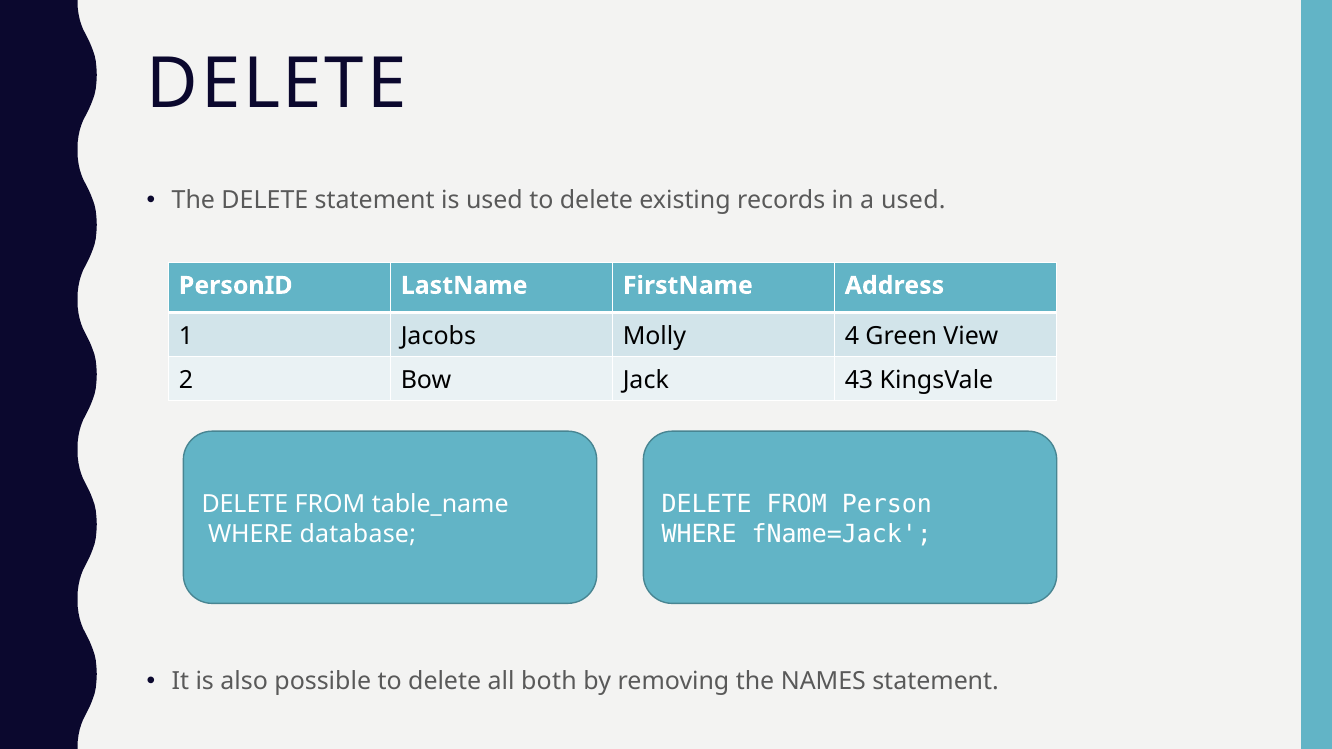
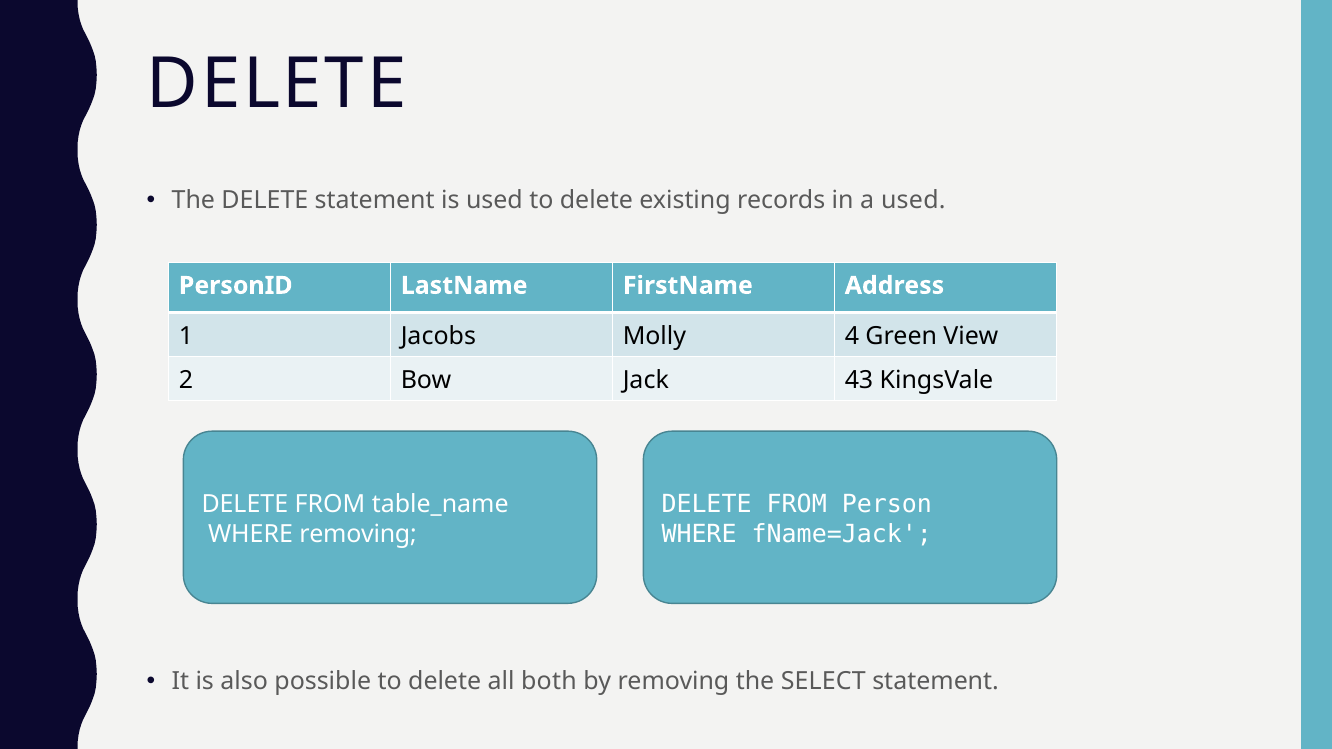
WHERE database: database -> removing (358, 534)
NAMES: NAMES -> SELECT (823, 682)
